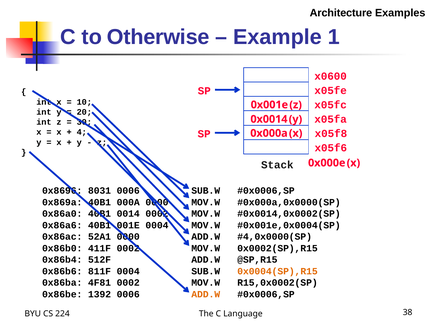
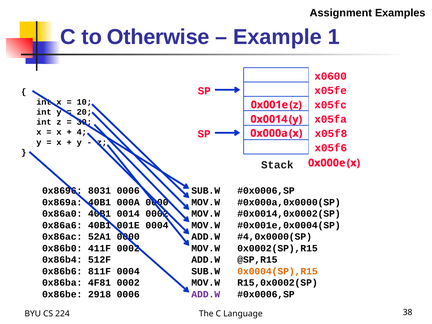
Architecture: Architecture -> Assignment (341, 13)
1392: 1392 -> 2918 (100, 294)
ADD.W colour: orange -> purple (206, 294)
